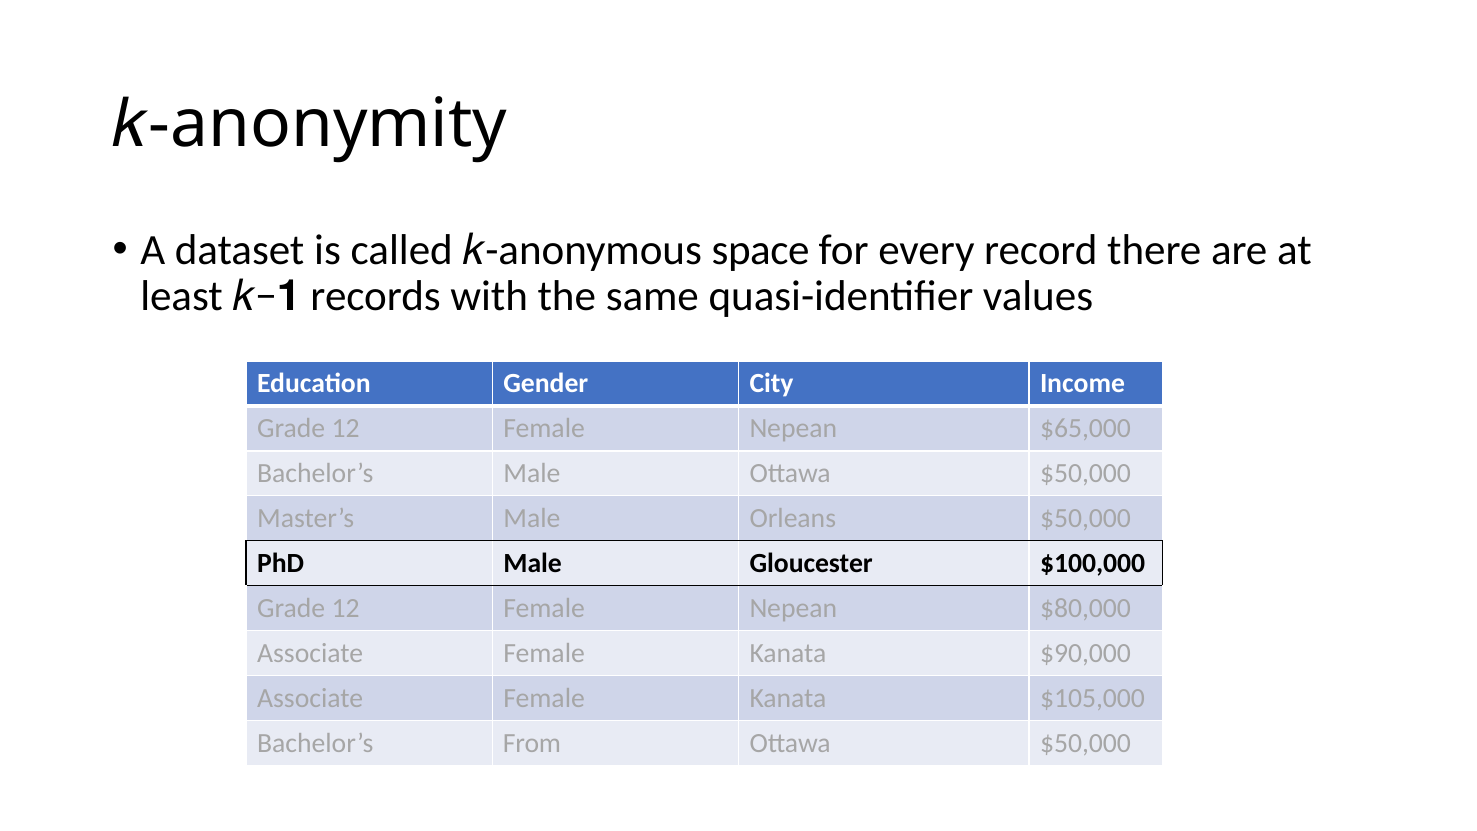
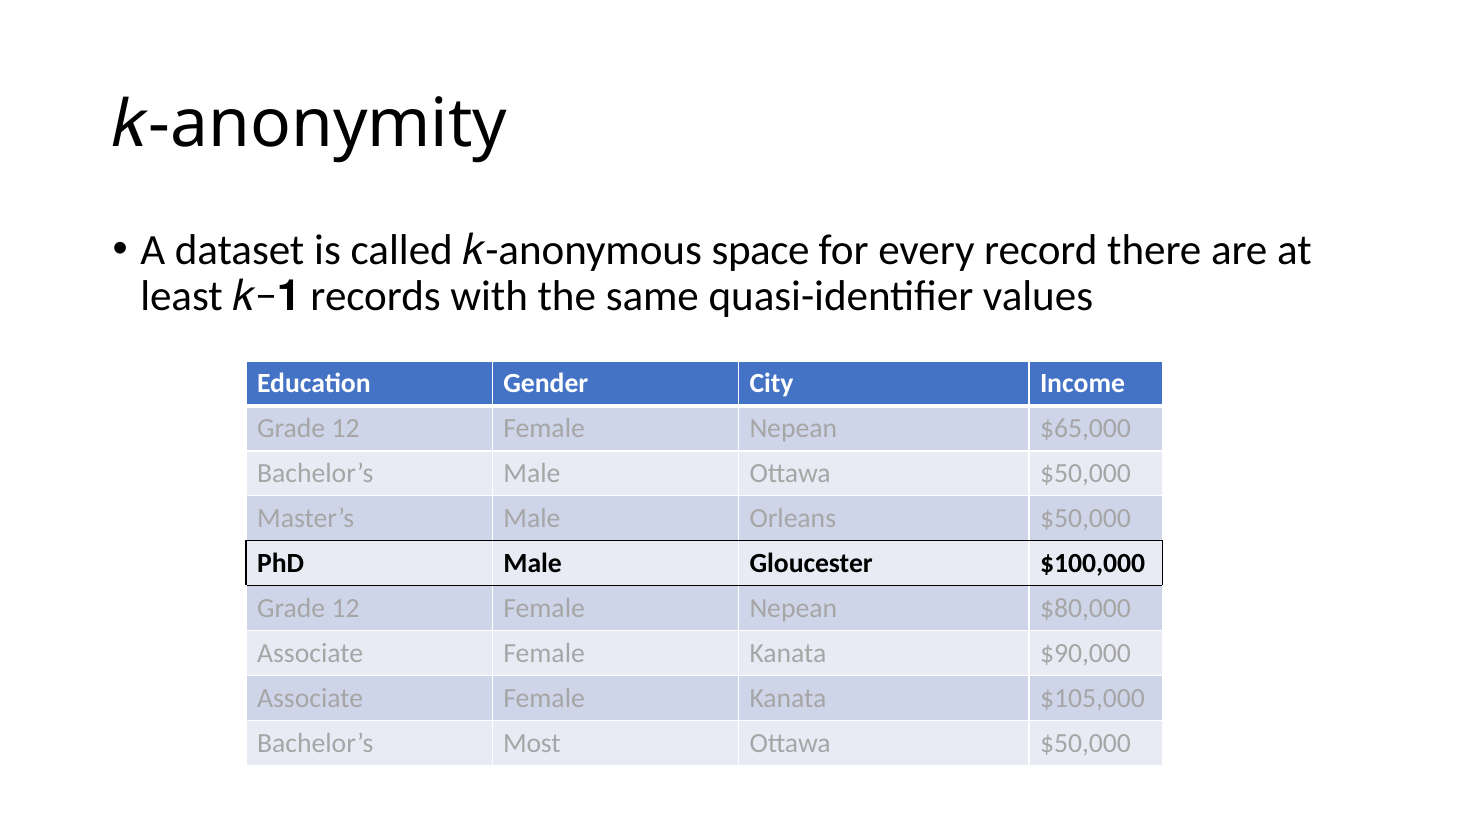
From: From -> Most (532, 743)
